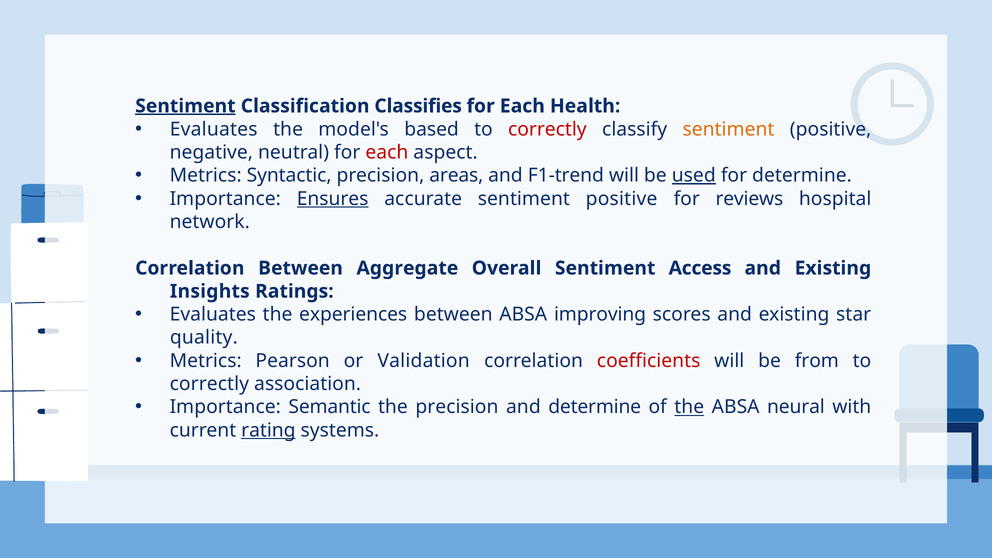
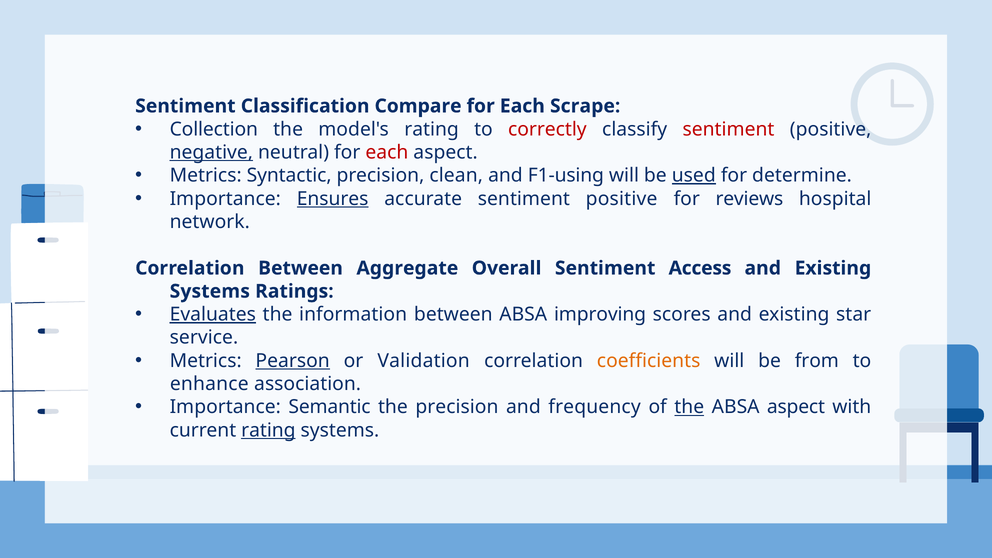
Sentiment underline: present -> none (185, 106)
Classifies: Classifies -> Compare (418, 106)
Health: Health -> Scrape (585, 106)
Evaluates: Evaluates -> Collection (214, 129)
model's based: based -> rating (432, 129)
sentiment colour: orange -> red (728, 129)
negative underline: none -> present (211, 152)
areas: areas -> clean (456, 176)
F1-trend: F1-trend -> F1-using (566, 176)
Insights: Insights -> Systems (210, 291)
Evaluates underline: none -> present (213, 314)
experiences: experiences -> information (353, 314)
quality: quality -> service (204, 338)
Pearson underline: none -> present (293, 361)
coefficients colour: red -> orange (649, 361)
correctly: correctly -> enhance (209, 384)
and determine: determine -> frequency (595, 407)
ABSA neural: neural -> aspect (796, 407)
